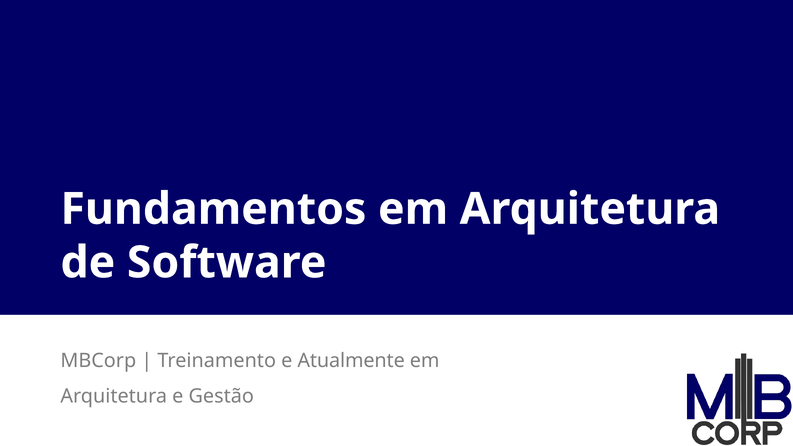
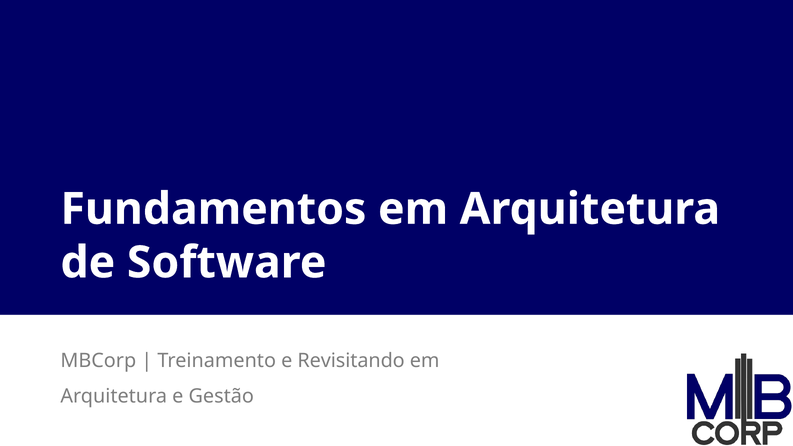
e Atualmente: Atualmente -> Revisitando (351, 361)
